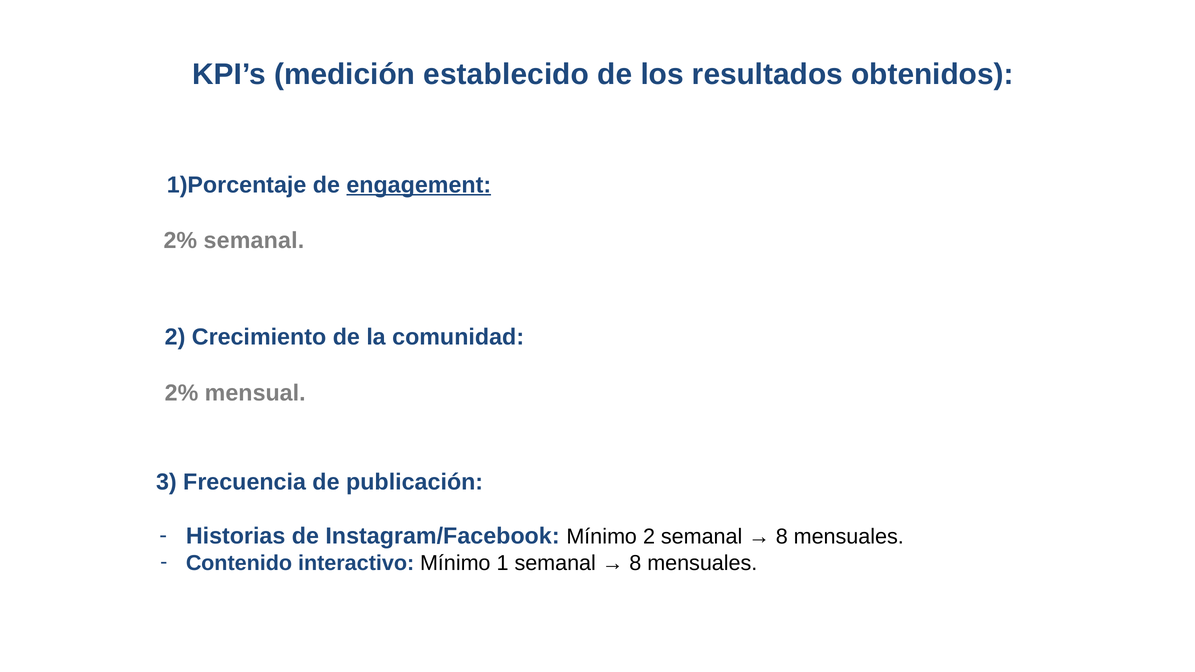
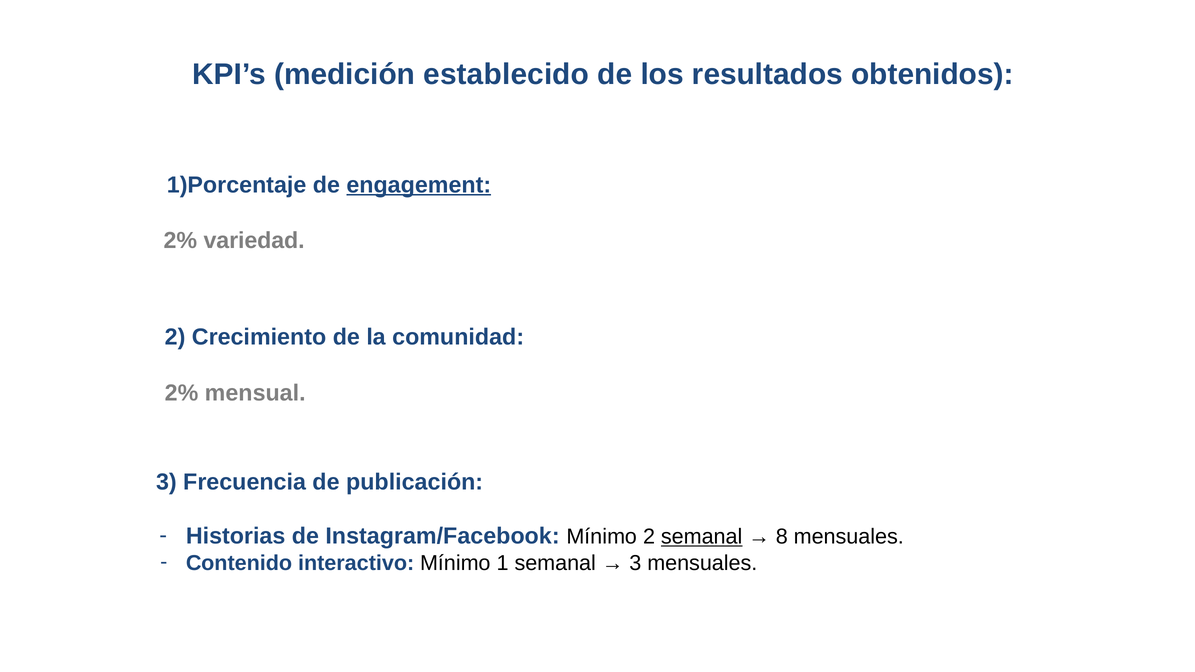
2% semanal: semanal -> variedad (254, 241)
semanal underline: none -> present (702, 537)
8: 8 -> 3 (635, 563)
